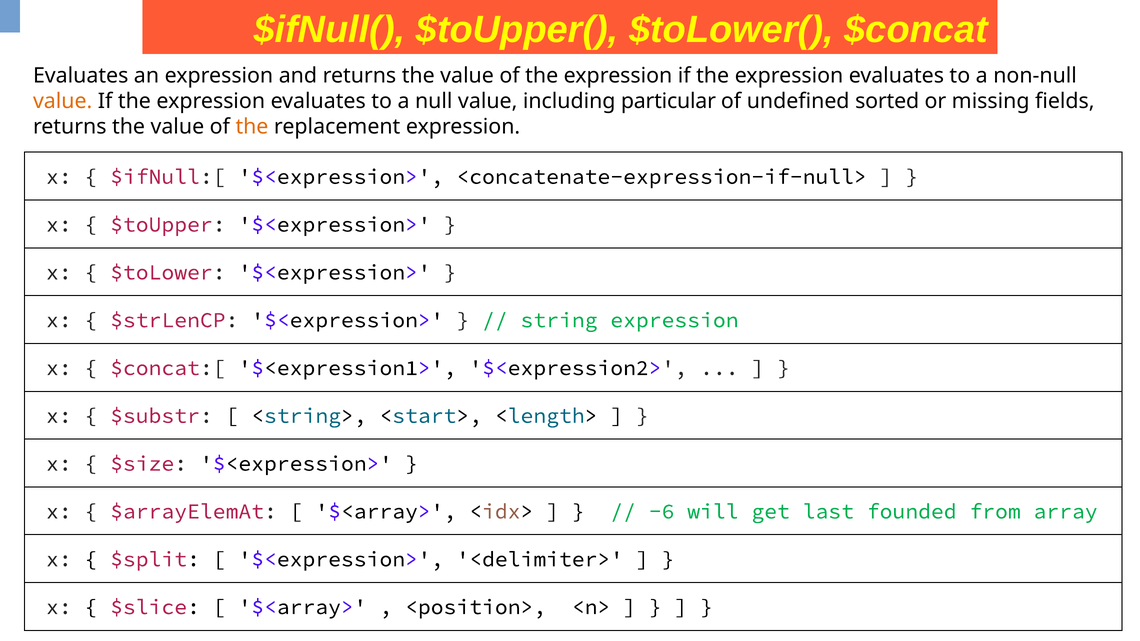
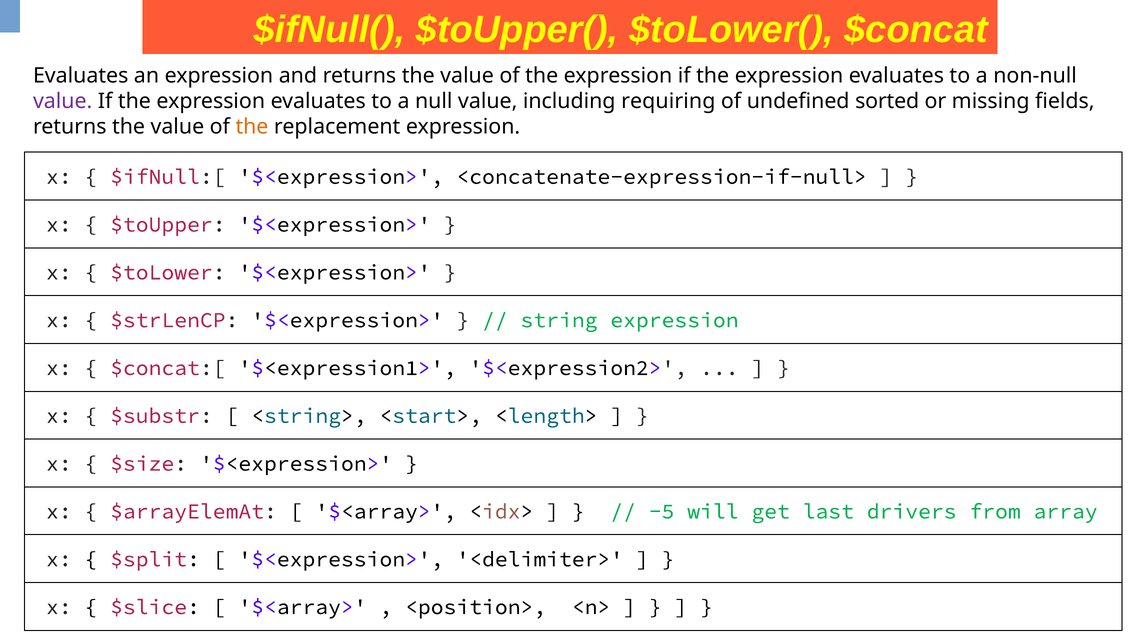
value colour: orange -> purple (63, 101)
particular: particular -> requiring (668, 101)
-6: -6 -> -5 (662, 512)
founded: founded -> drivers (912, 512)
